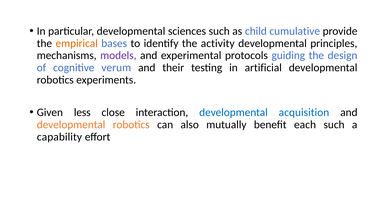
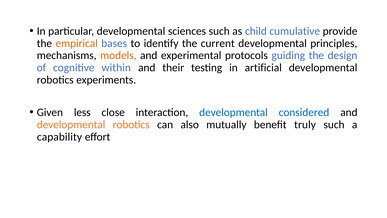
activity: activity -> current (218, 43)
models colour: purple -> orange (118, 55)
verum: verum -> within (116, 68)
acquisition: acquisition -> considered (304, 112)
each: each -> truly (305, 124)
